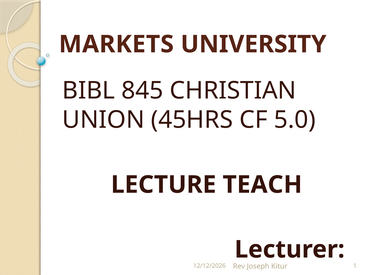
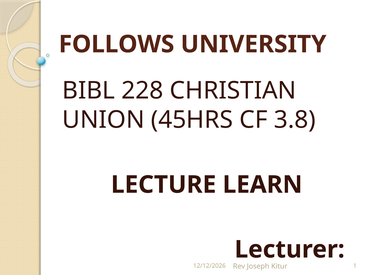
MARKETS: MARKETS -> FOLLOWS (117, 44)
845: 845 -> 228 (142, 91)
5.0: 5.0 -> 3.8 (295, 120)
TEACH: TEACH -> LEARN (263, 185)
